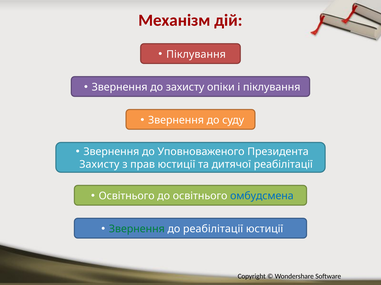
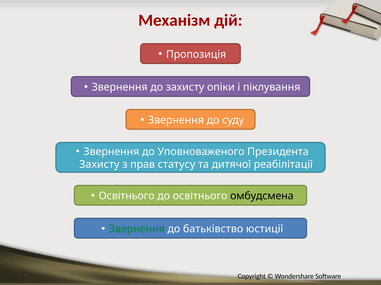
Піклування: Піклування -> Пропозиція (196, 54)
прав юстиції: юстиції -> статусу (177, 165)
омбудсмена colour: blue -> black (262, 197)
до реабілітації: реабілітації -> батьківство (213, 230)
